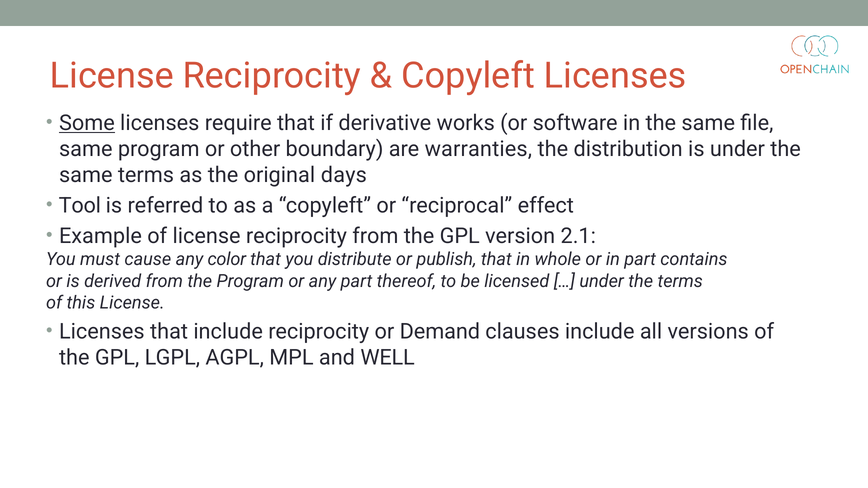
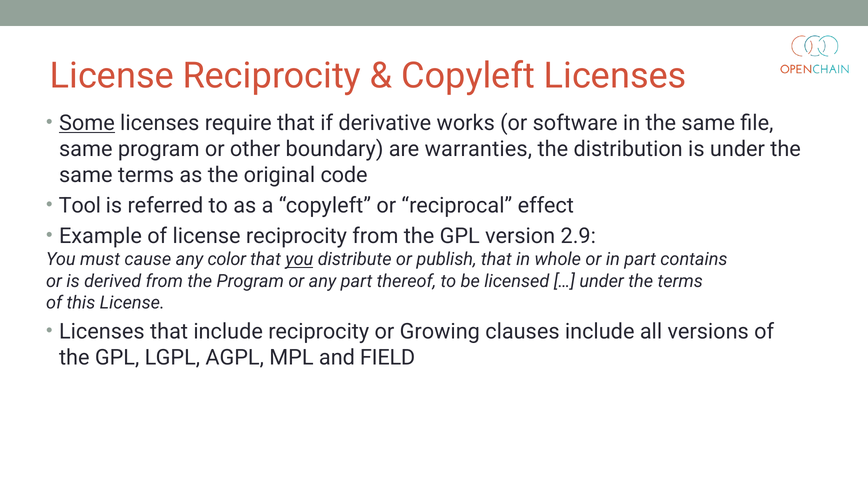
days: days -> code (344, 175)
2.1: 2.1 -> 2.9 (578, 236)
you underline: none -> present (299, 260)
Demand: Demand -> Growing (440, 332)
WELL: WELL -> FIELD (388, 358)
